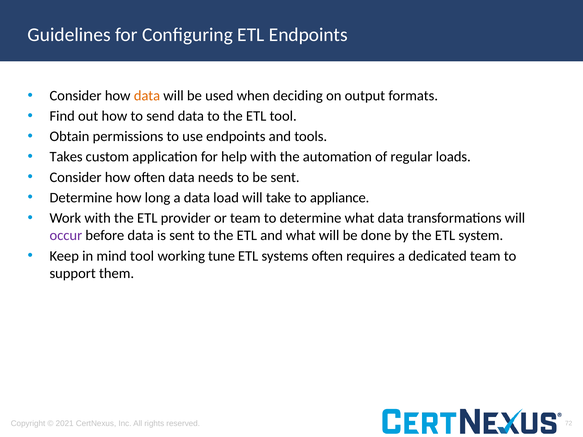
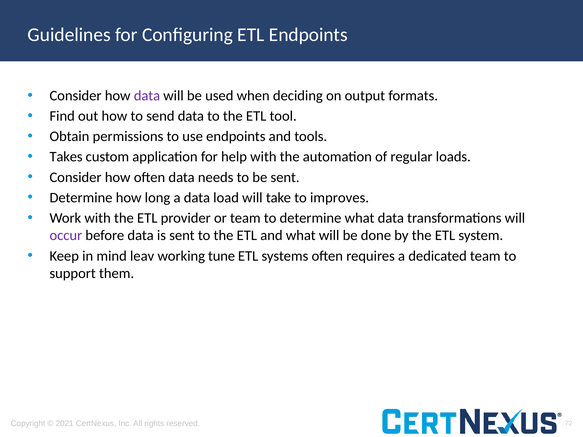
data colour: orange -> purple (147, 96)
appliance: appliance -> improves (340, 198)
mind tool: tool -> leav (142, 256)
